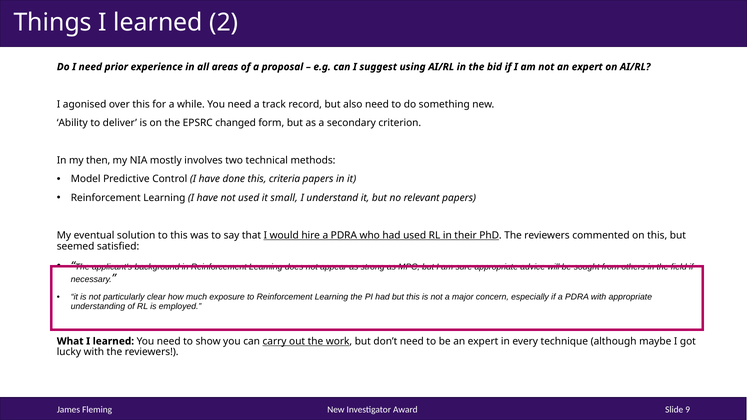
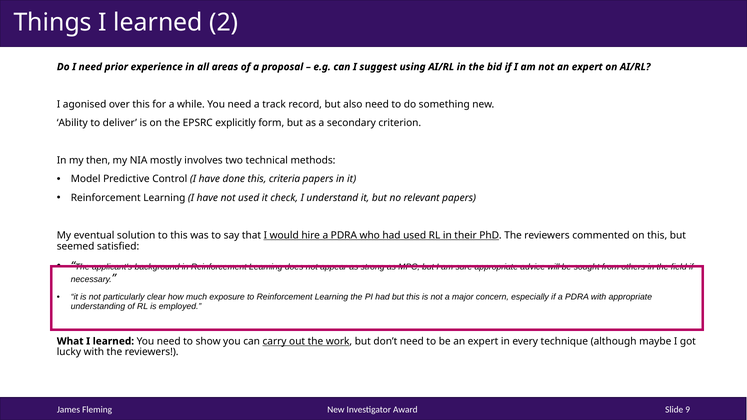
changed: changed -> explicitly (236, 123)
small: small -> check (284, 198)
